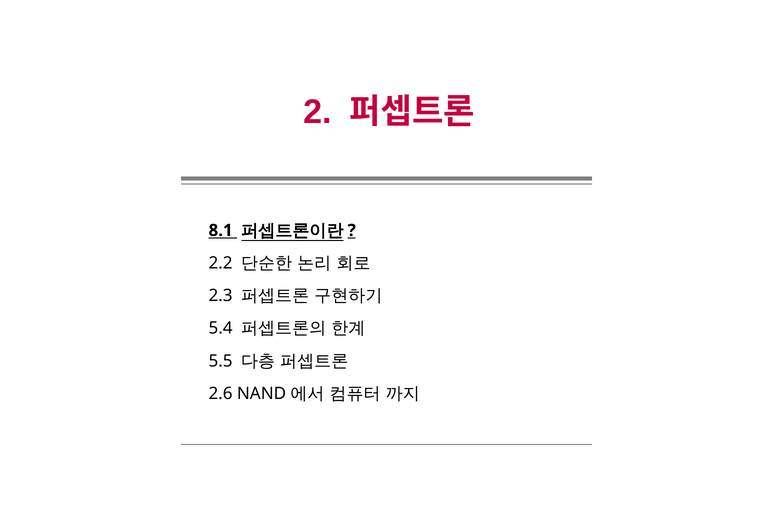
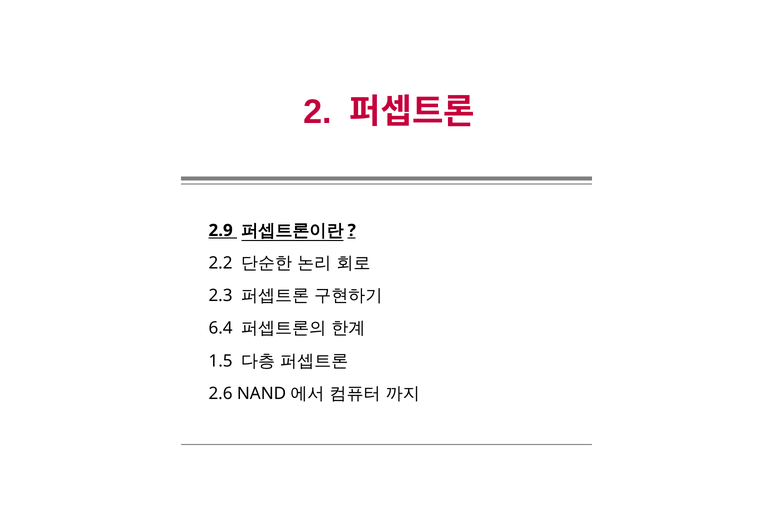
8.1: 8.1 -> 2.9 (221, 230)
5.4: 5.4 -> 6.4 (221, 328)
5.5: 5.5 -> 1.5 (221, 361)
